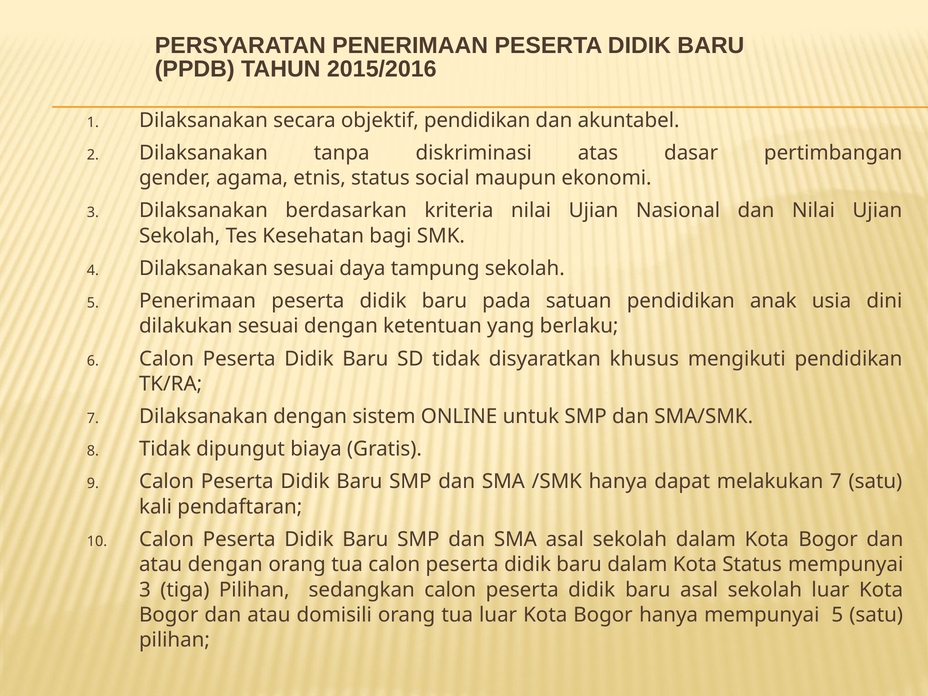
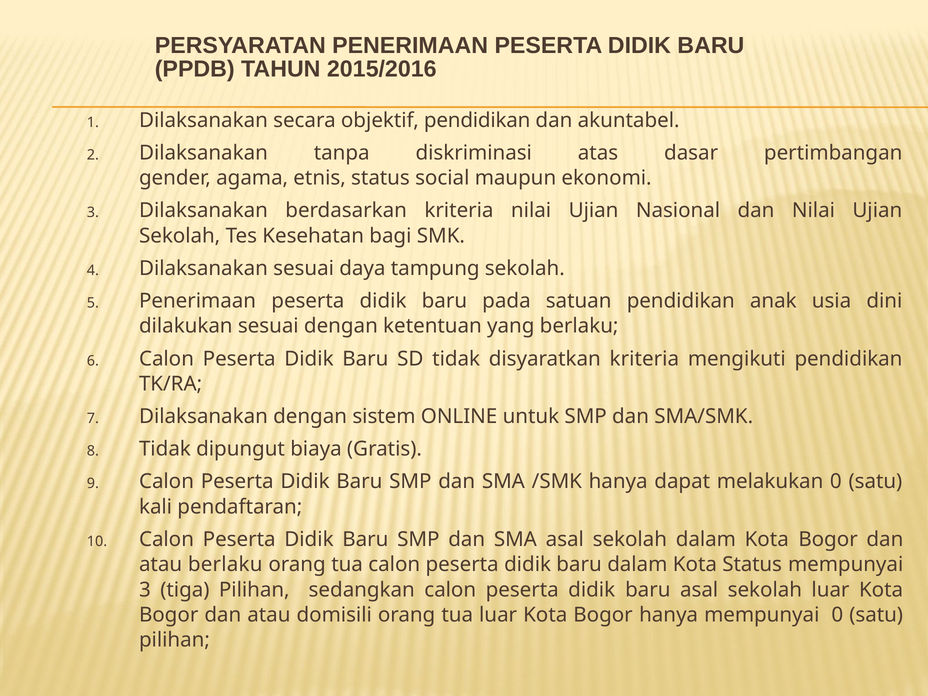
disyaratkan khusus: khusus -> kriteria (644, 359)
melakukan 7: 7 -> 0 (836, 482)
atau dengan: dengan -> berlaku (225, 565)
mempunyai 5: 5 -> 0 (837, 615)
